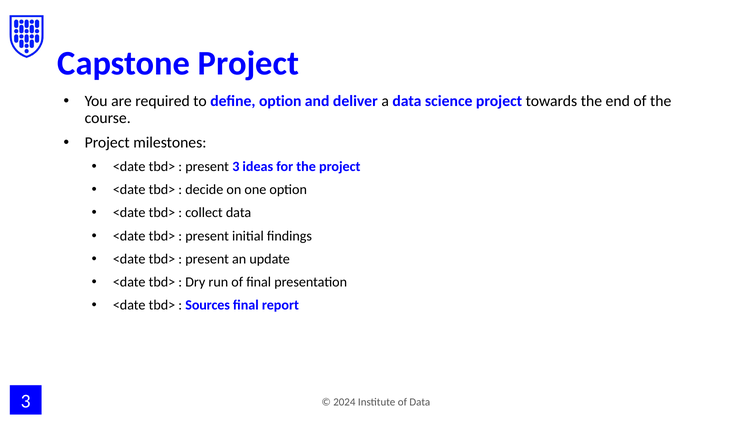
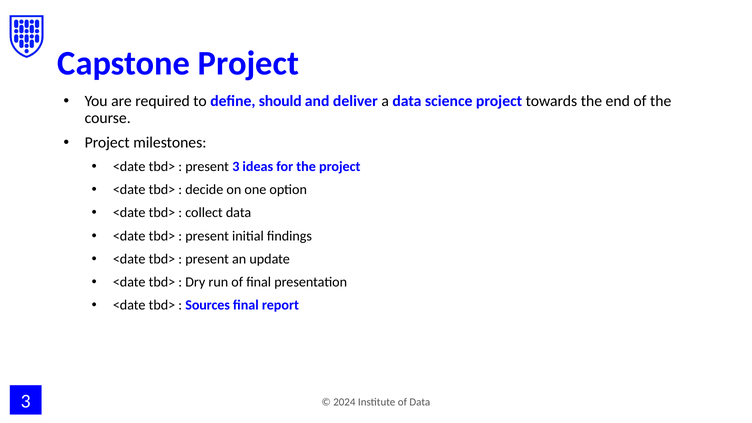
define option: option -> should (280, 101)
